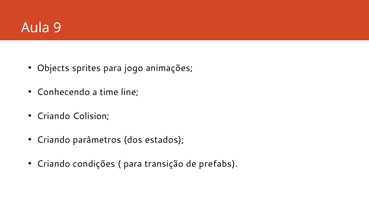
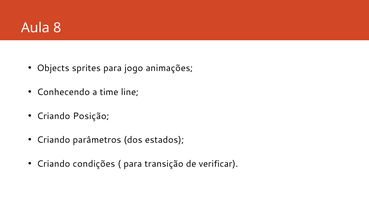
9: 9 -> 8 (57, 28)
Colision: Colision -> Posição (91, 116)
prefabs: prefabs -> verificar (218, 164)
